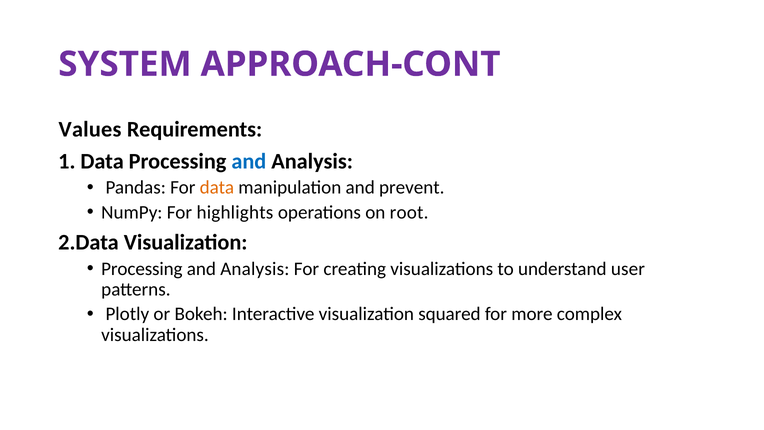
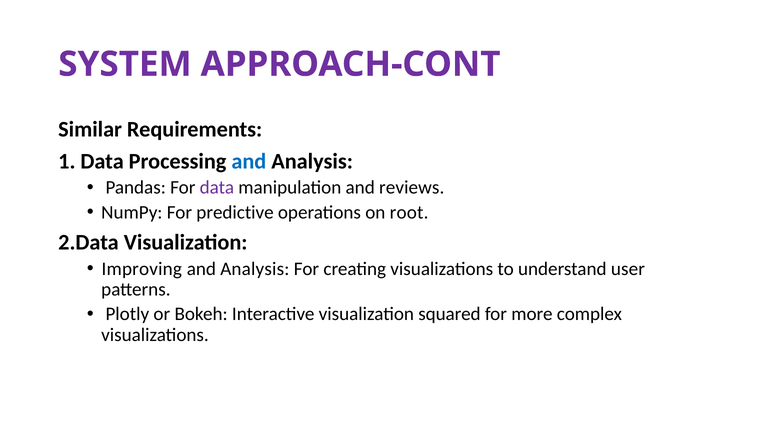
Values: Values -> Similar (90, 129)
data colour: orange -> purple (217, 188)
prevent: prevent -> reviews (412, 188)
highlights: highlights -> predictive (235, 212)
Processing: Processing -> Improving (142, 269)
